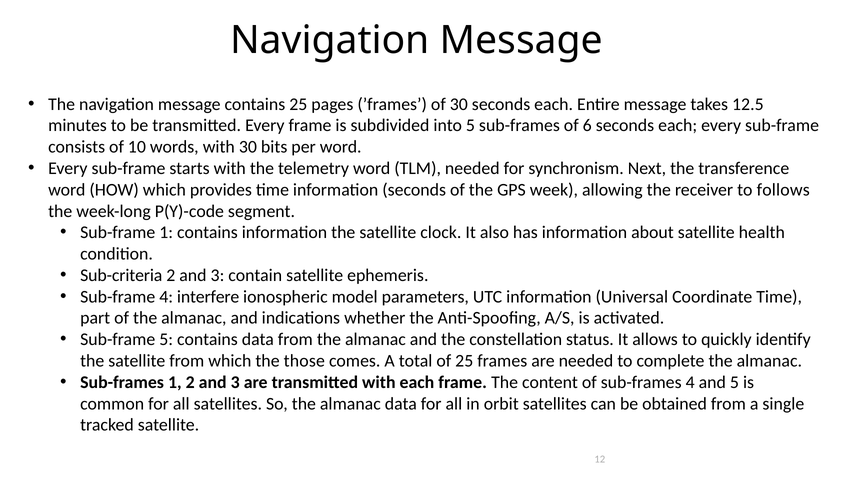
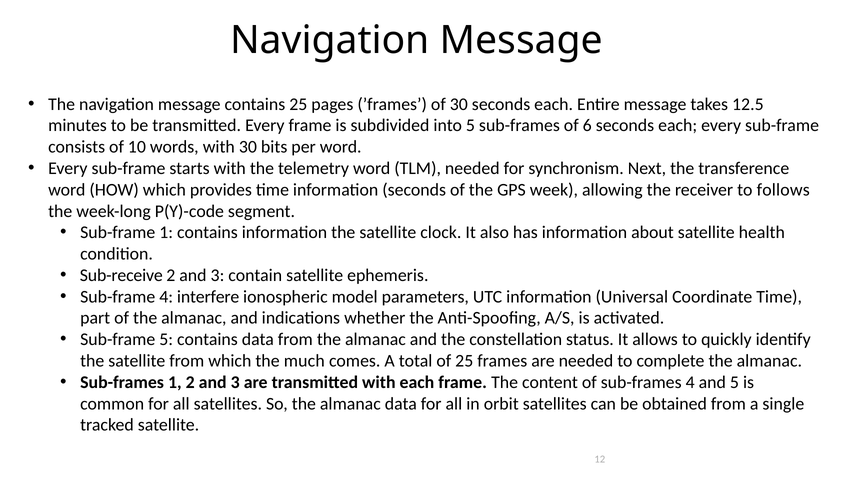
Sub-criteria: Sub-criteria -> Sub-receive (121, 275)
those: those -> much (304, 360)
